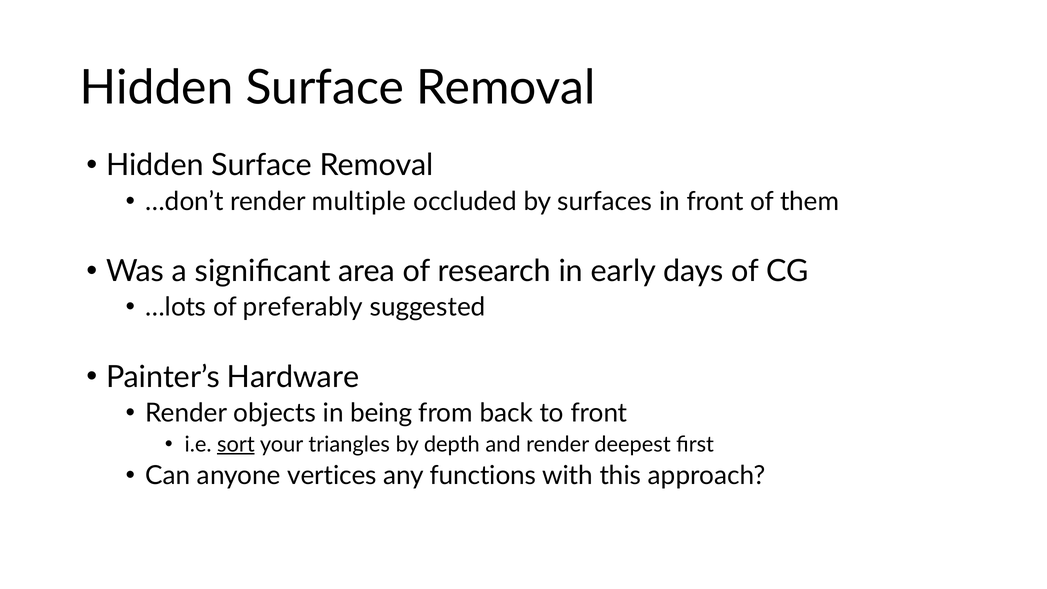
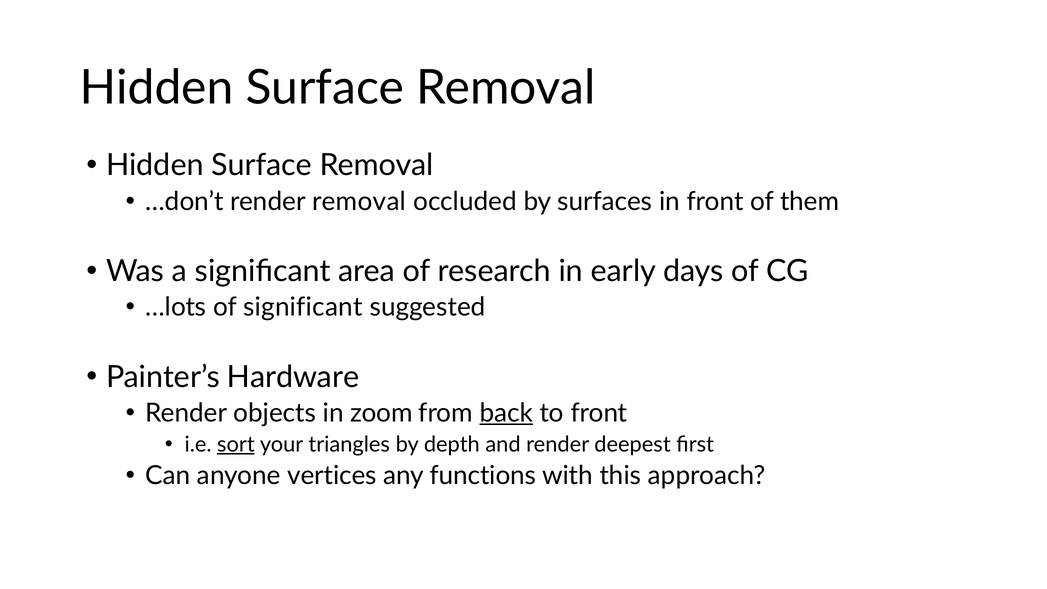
render multiple: multiple -> removal (359, 201)
of preferably: preferably -> significant (303, 307)
being: being -> zoom (381, 413)
back underline: none -> present (506, 413)
